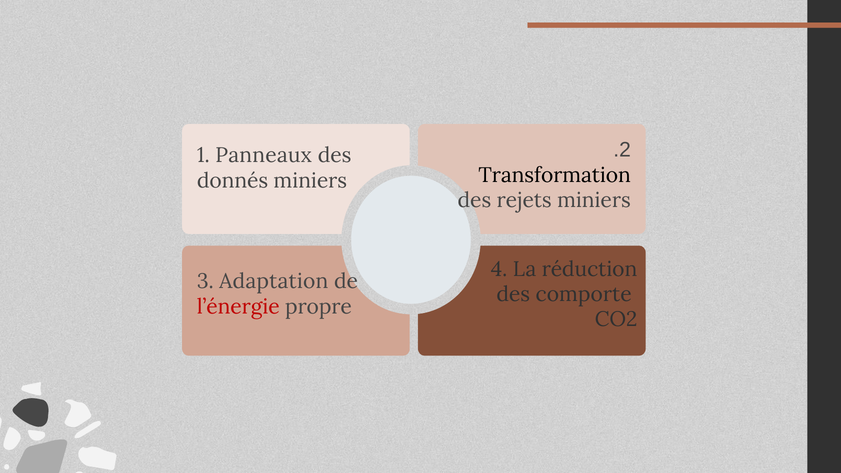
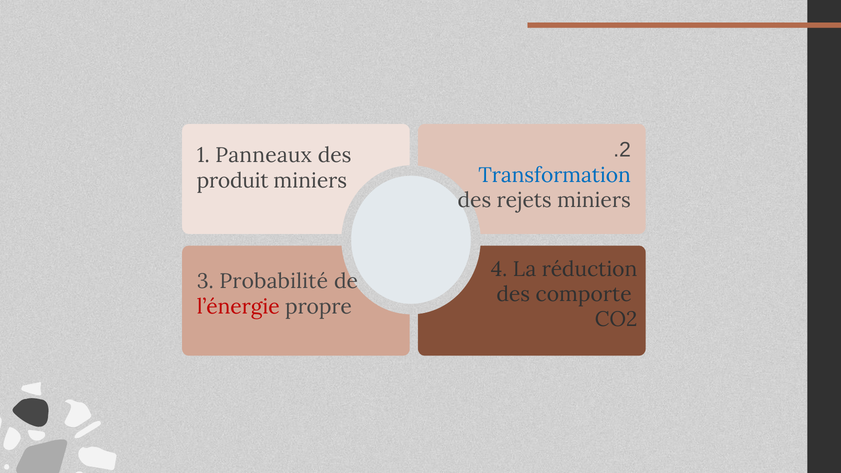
Transformation colour: black -> blue (555, 175)
donnés: donnés -> produit (233, 181)
Adaptation: Adaptation -> Probabilité (274, 281)
